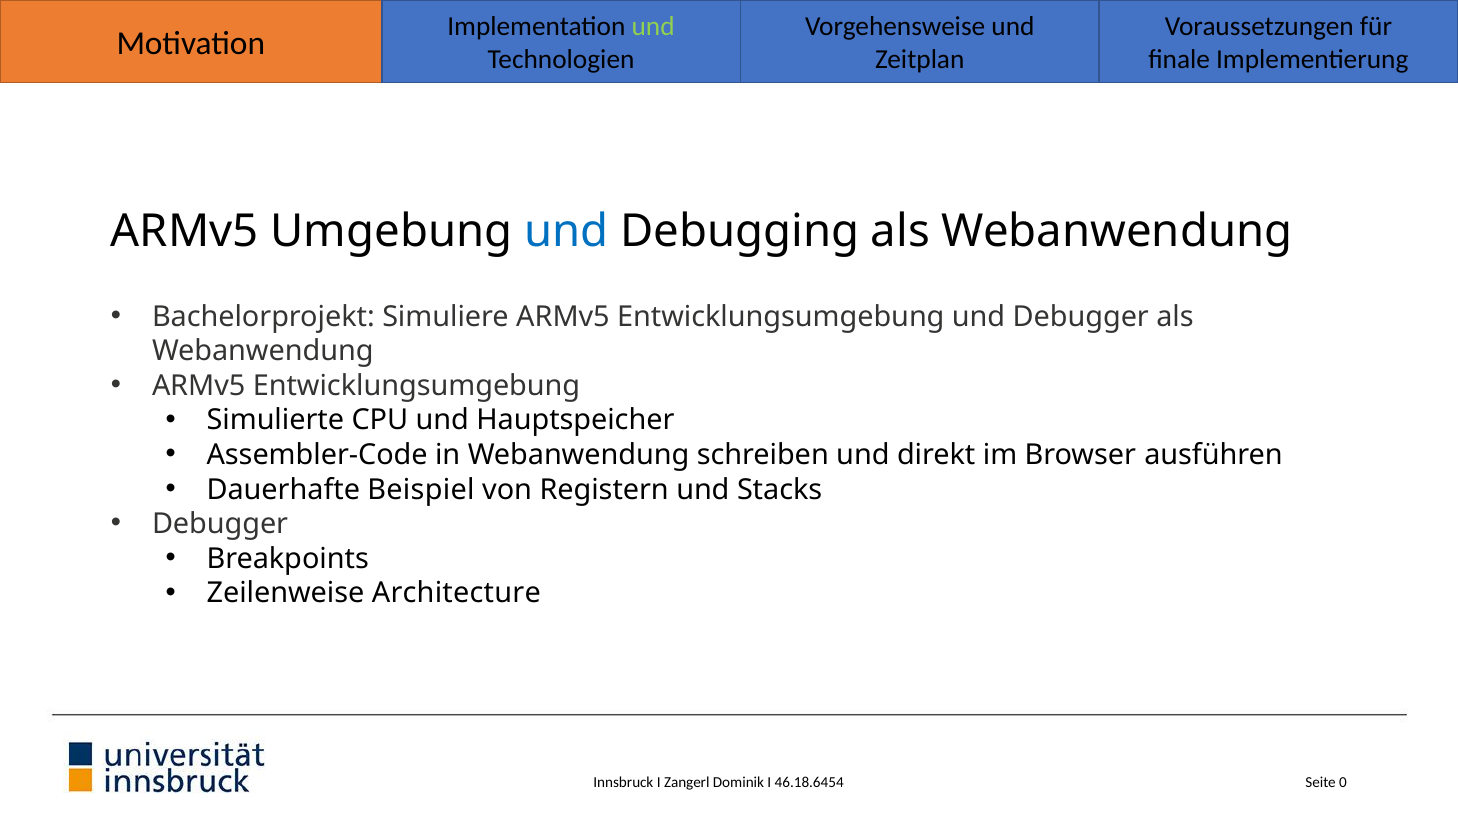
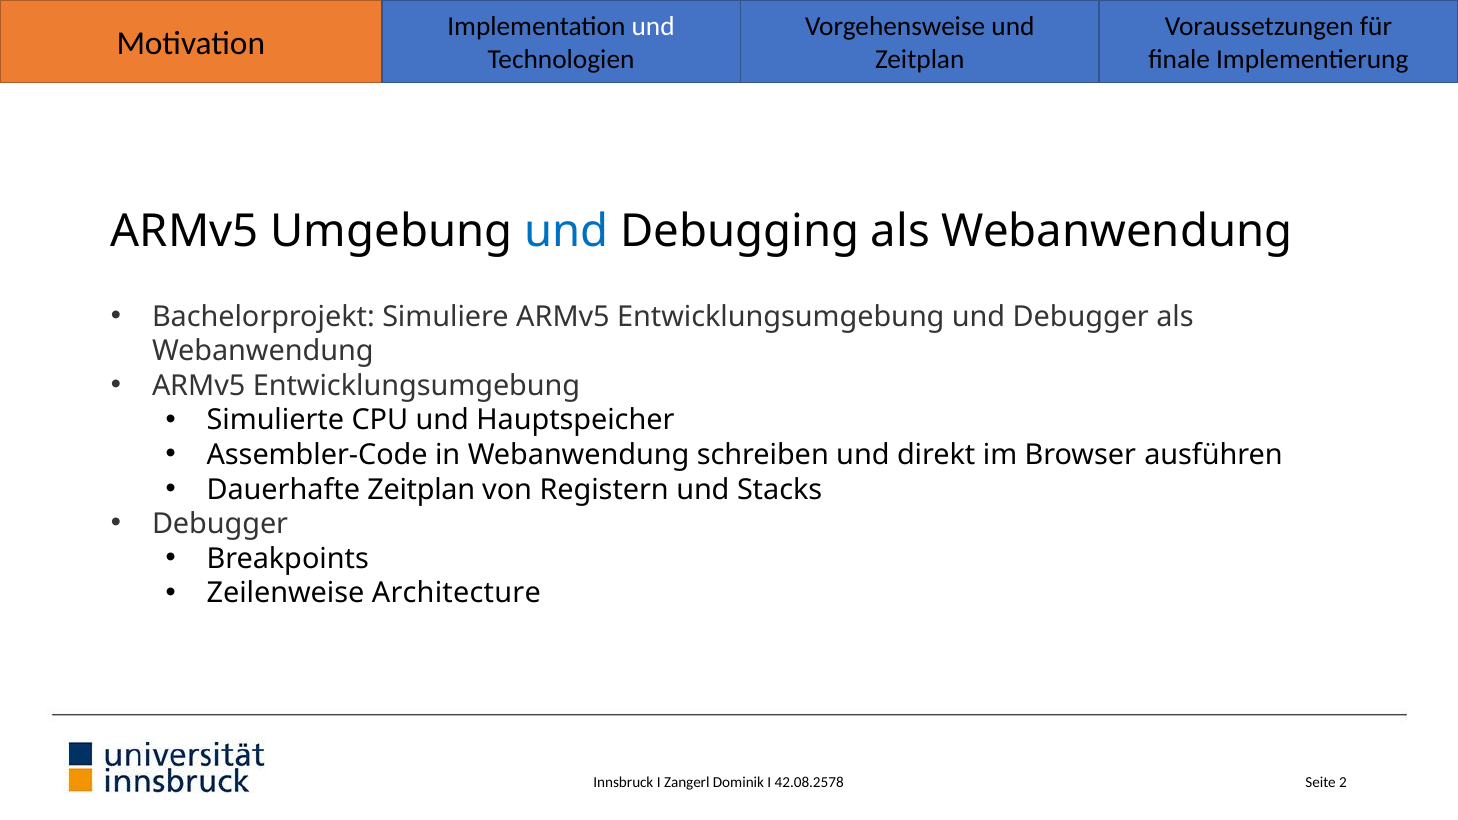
und colour: light green -> white (653, 27)
Dauerhafte Beispiel: Beispiel -> Zeitplan (421, 490)
46.18.6454: 46.18.6454 -> 42.08.2578 (809, 783)
0: 0 -> 2 (1343, 783)
